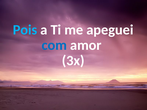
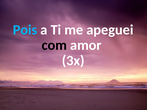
com colour: blue -> black (54, 45)
